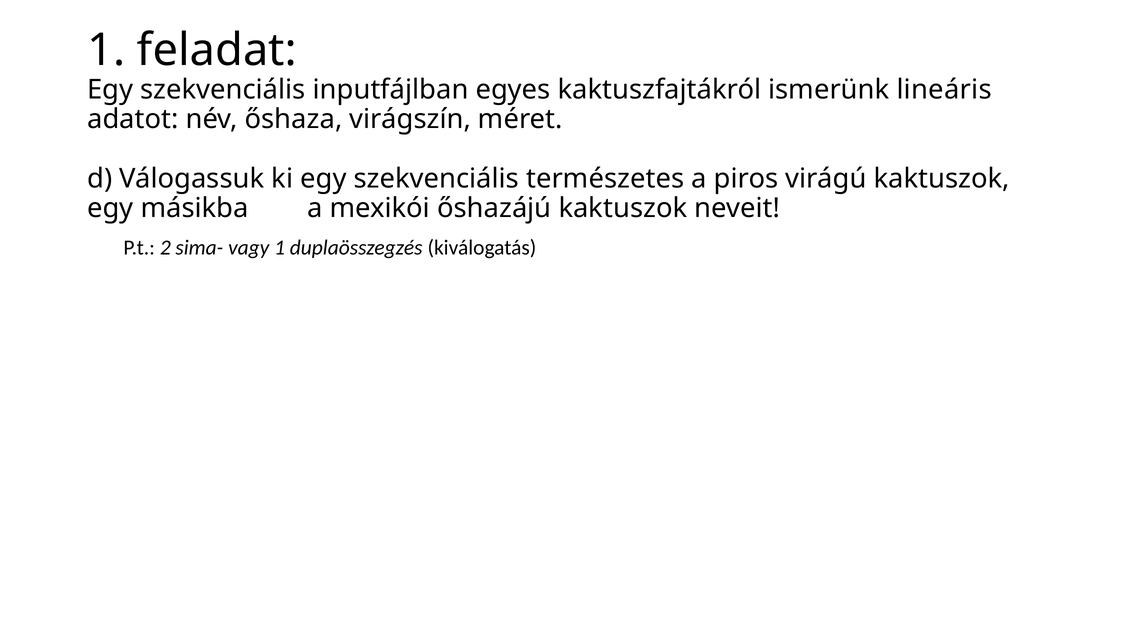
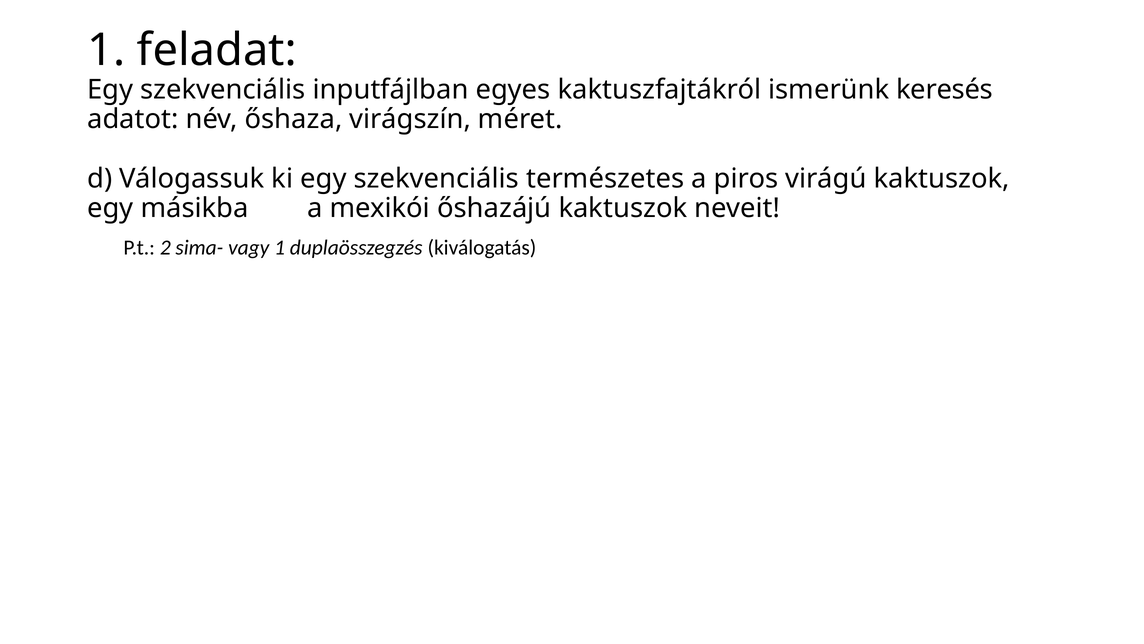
lineáris: lineáris -> keresés (945, 90)
